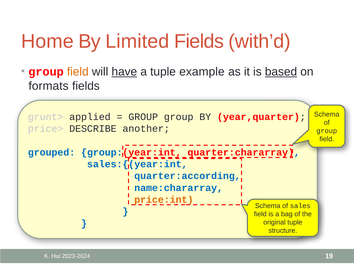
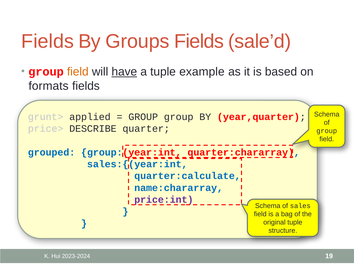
Home: Home -> Fields (48, 41)
Limited: Limited -> Groups (137, 41)
with’d: with’d -> sale’d (260, 41)
based underline: present -> none (281, 72)
another: another -> quarter (146, 128)
quarter:according: quarter:according -> quarter:calculate (188, 176)
price:int colour: orange -> purple (164, 199)
